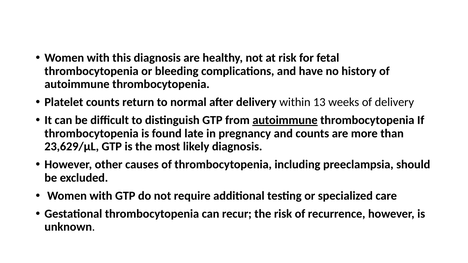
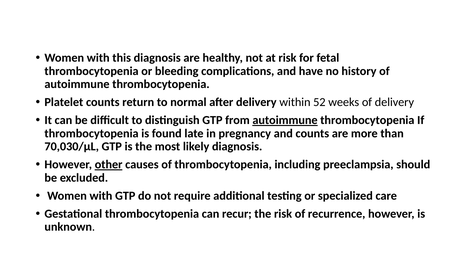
13: 13 -> 52 (319, 102)
23,629/μL: 23,629/μL -> 70,030/μL (72, 147)
other underline: none -> present (109, 165)
